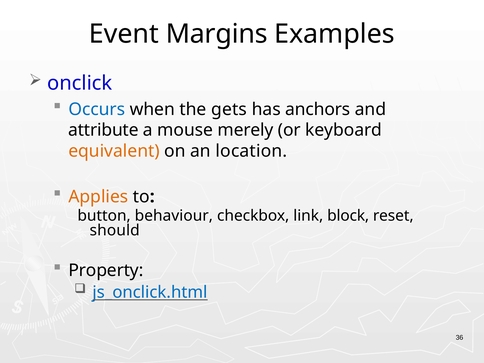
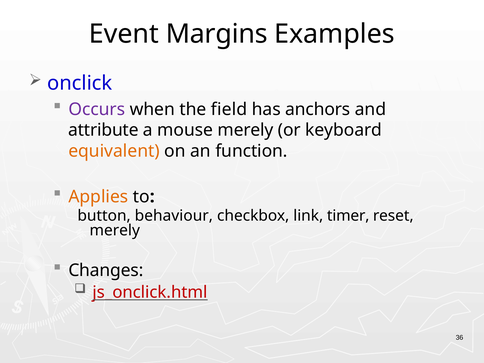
Occurs colour: blue -> purple (97, 109)
gets: gets -> field (229, 109)
location: location -> function (252, 151)
block: block -> timer (348, 216)
should: should -> merely (115, 231)
Property: Property -> Changes (106, 271)
js_onclick.html colour: blue -> red (150, 292)
